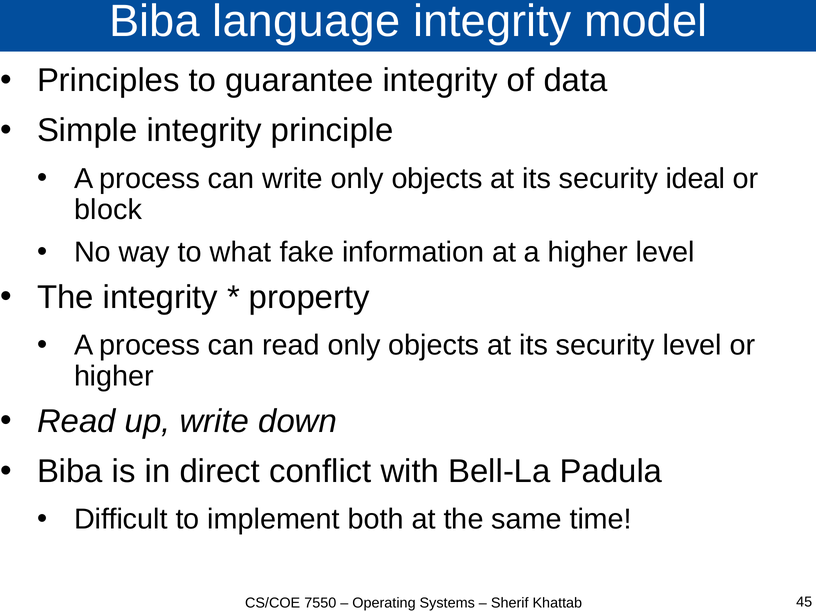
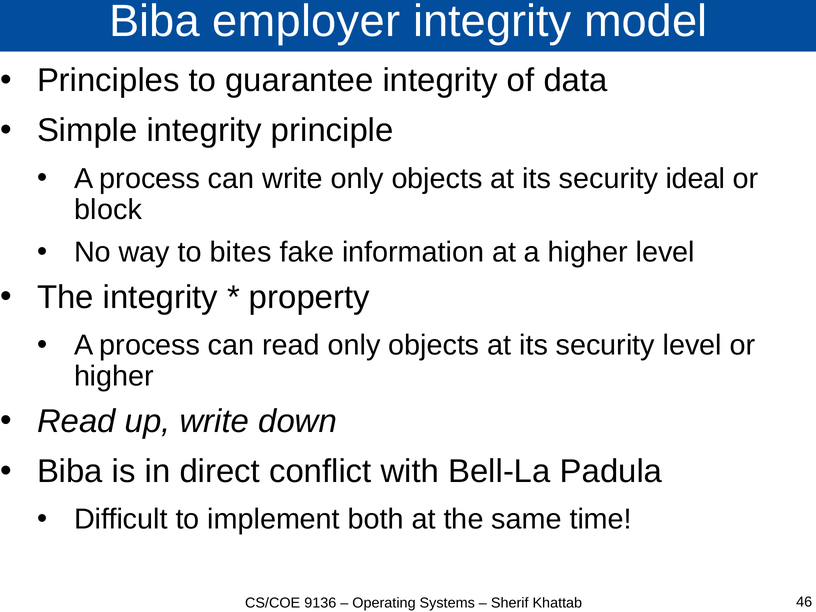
language: language -> employer (306, 21)
what: what -> bites (241, 252)
7550: 7550 -> 9136 (320, 603)
45: 45 -> 46 (804, 602)
